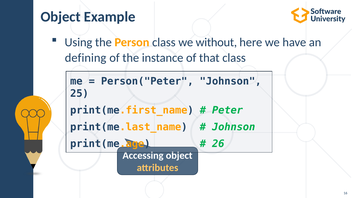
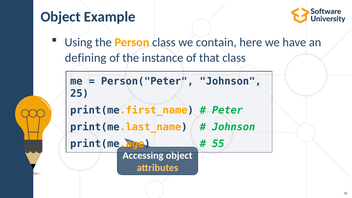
without: without -> contain (216, 42)
26: 26 -> 55 (218, 144)
